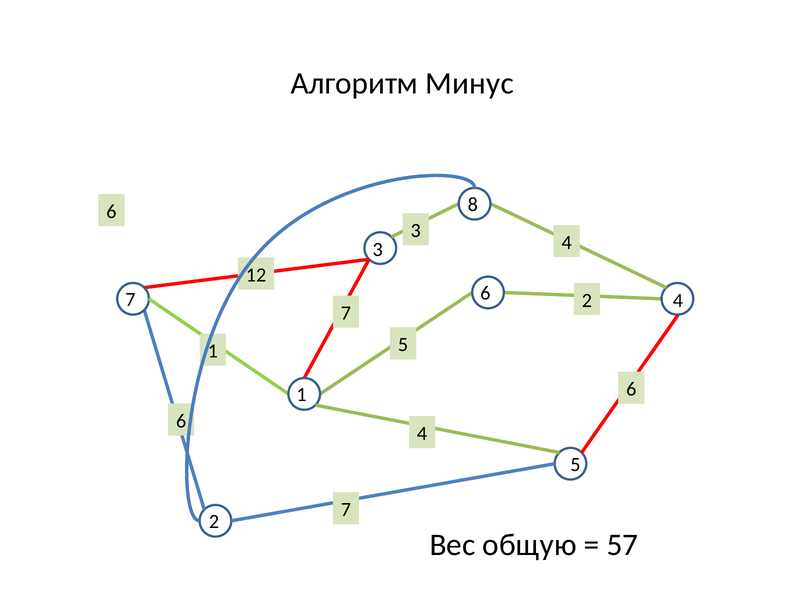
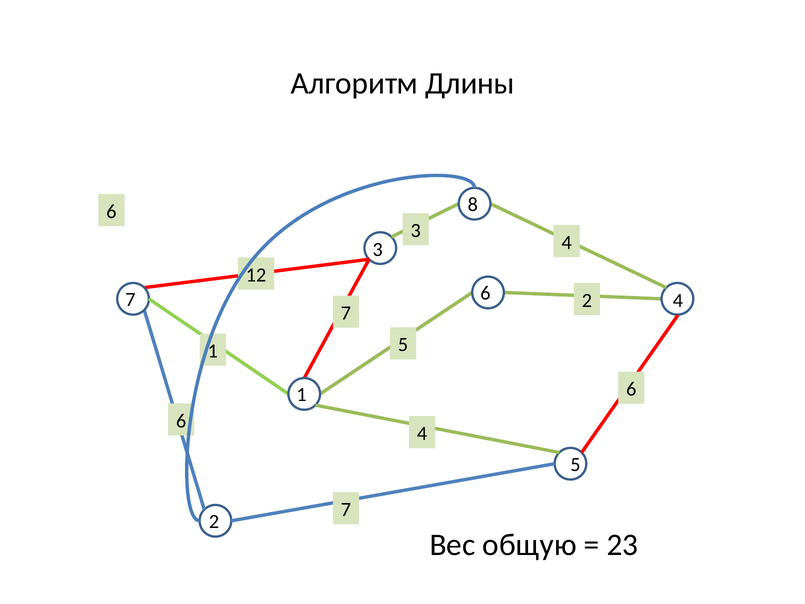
Минус: Минус -> Длины (470, 83)
57: 57 -> 23 (622, 545)
